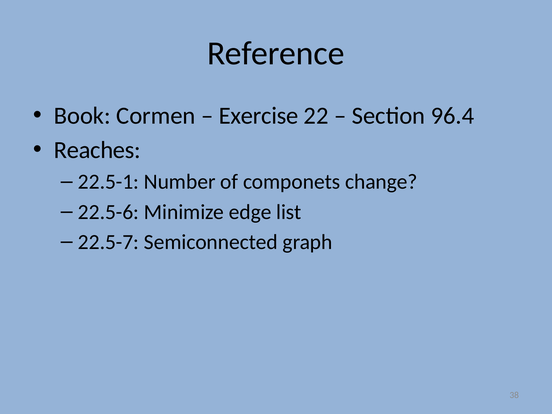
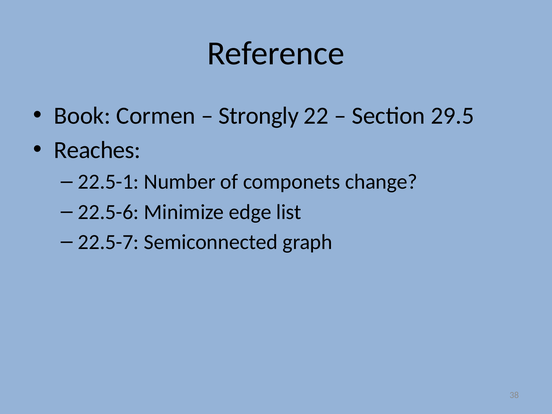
Exercise: Exercise -> Strongly (259, 116)
96.4: 96.4 -> 29.5 (452, 116)
